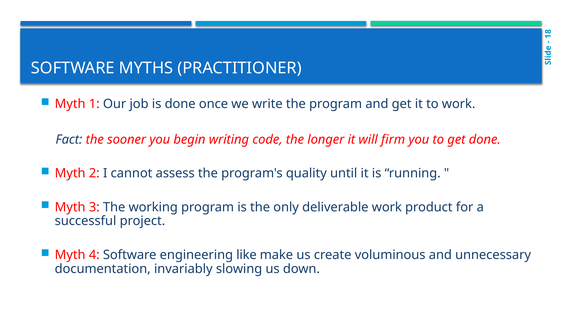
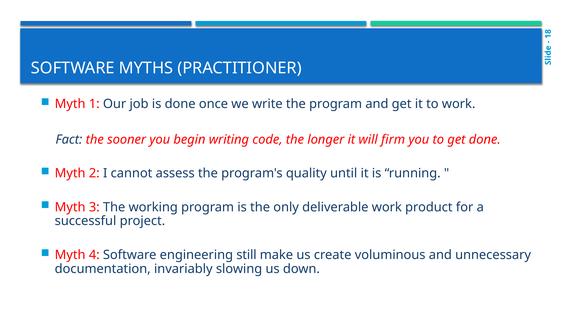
like: like -> still (246, 255)
